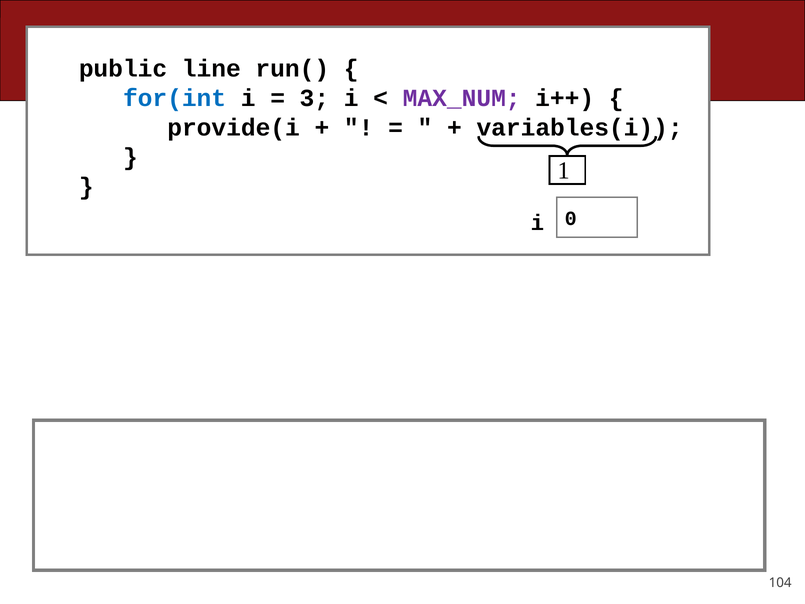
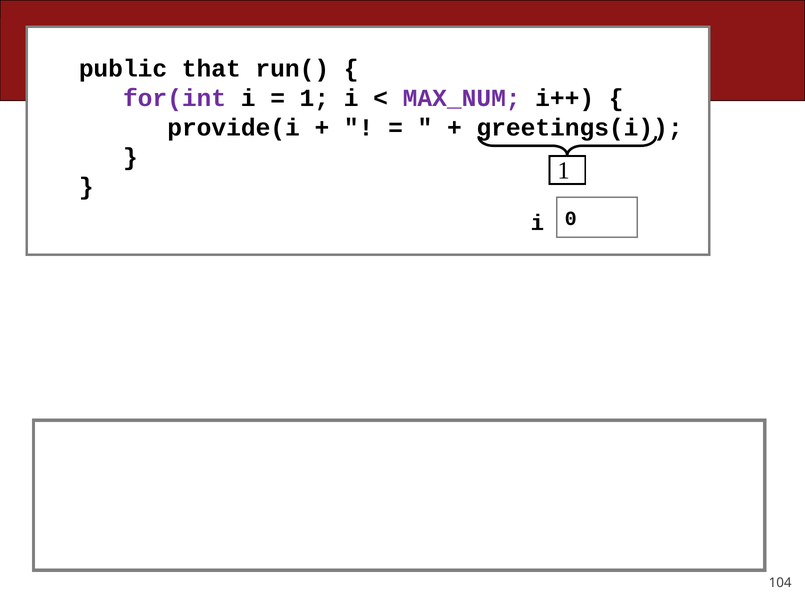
line: line -> that (211, 69)
for(int colour: blue -> purple (175, 98)
3: 3 -> 1 (314, 98)
variables(i: variables(i -> greetings(i (580, 128)
